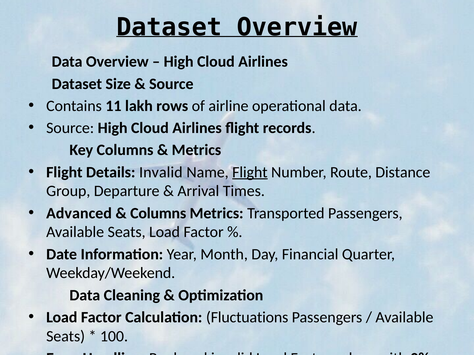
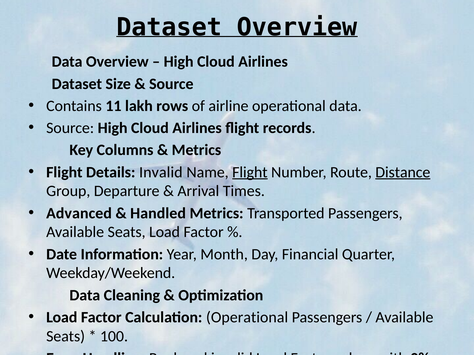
Distance underline: none -> present (403, 172)
Columns: Columns -> Handled (158, 213)
Calculation Fluctuations: Fluctuations -> Operational (247, 318)
